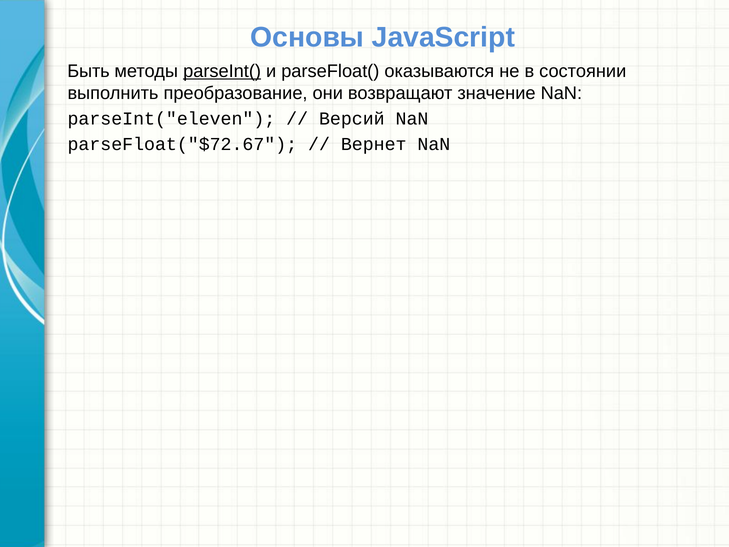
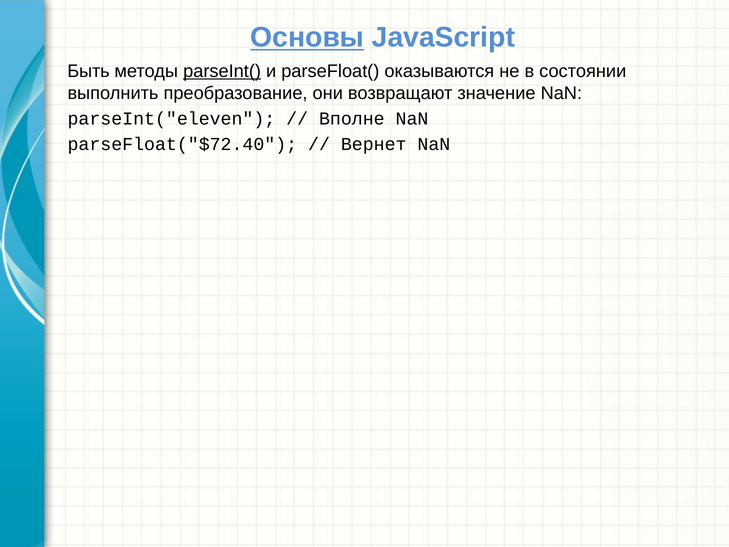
Основы underline: none -> present (307, 37)
Версий: Версий -> Вполне (352, 118)
parseFloat("$72.67: parseFloat("$72.67 -> parseFloat("$72.40 (182, 144)
